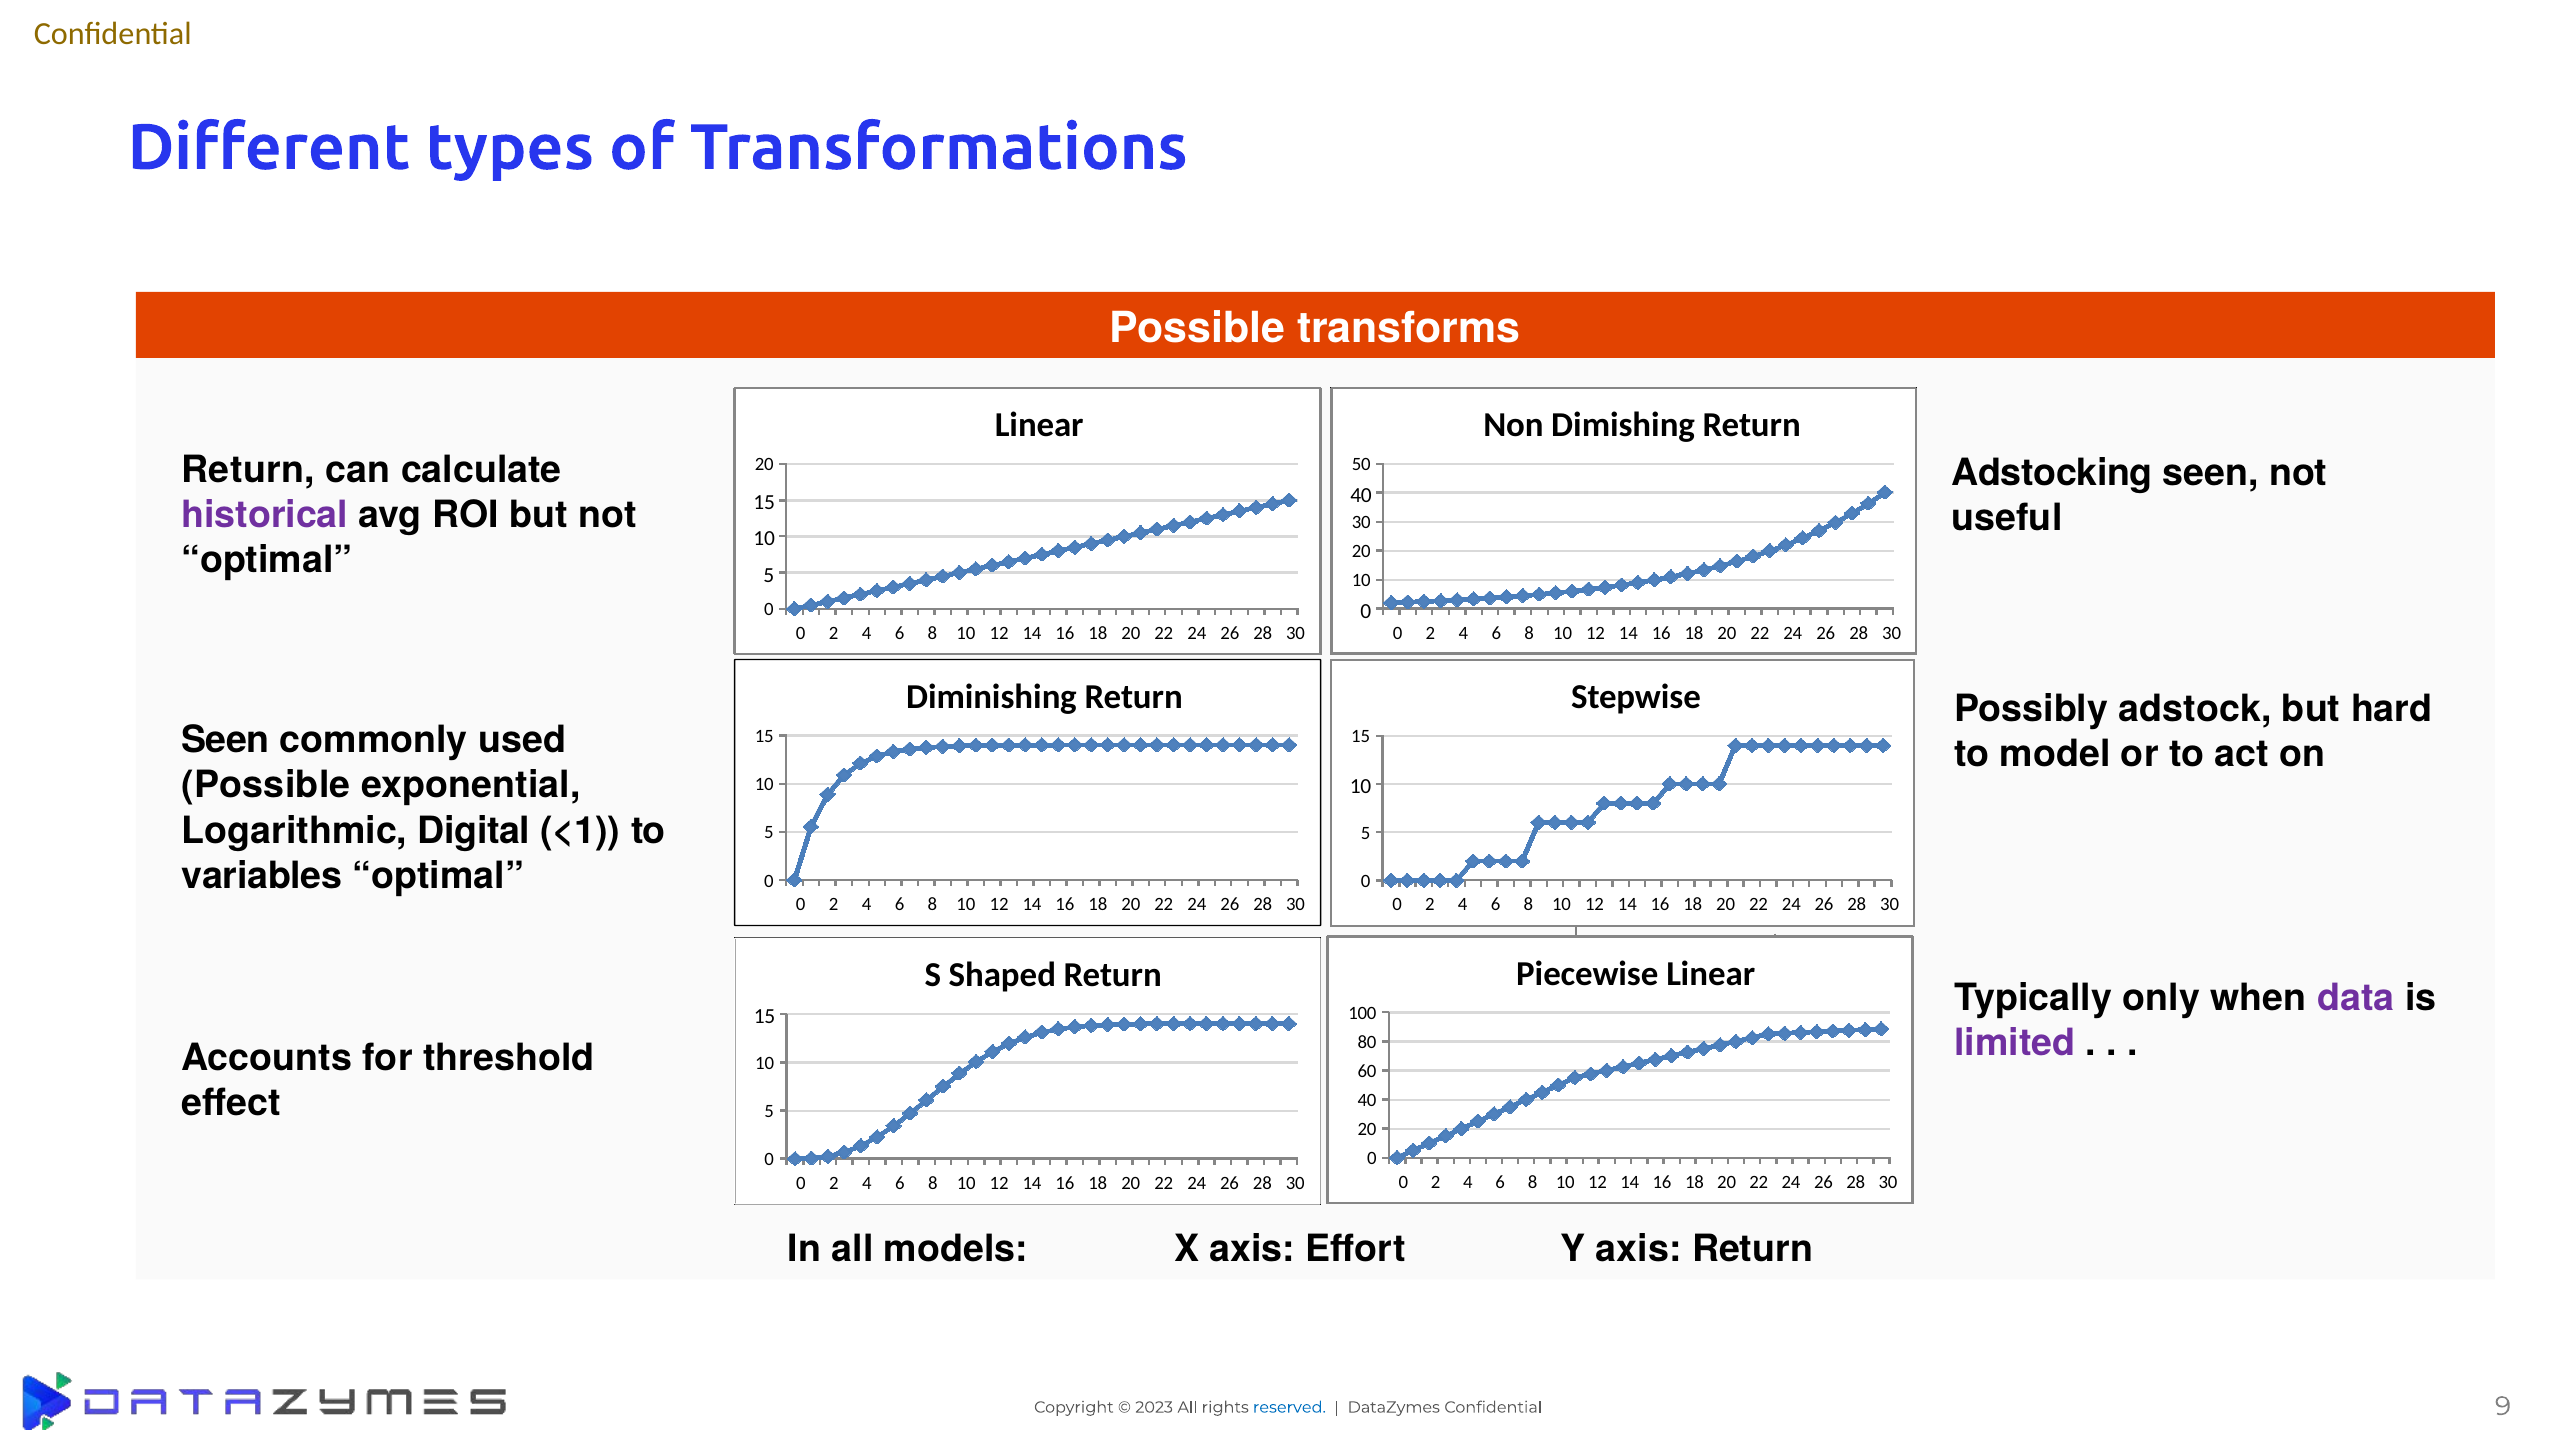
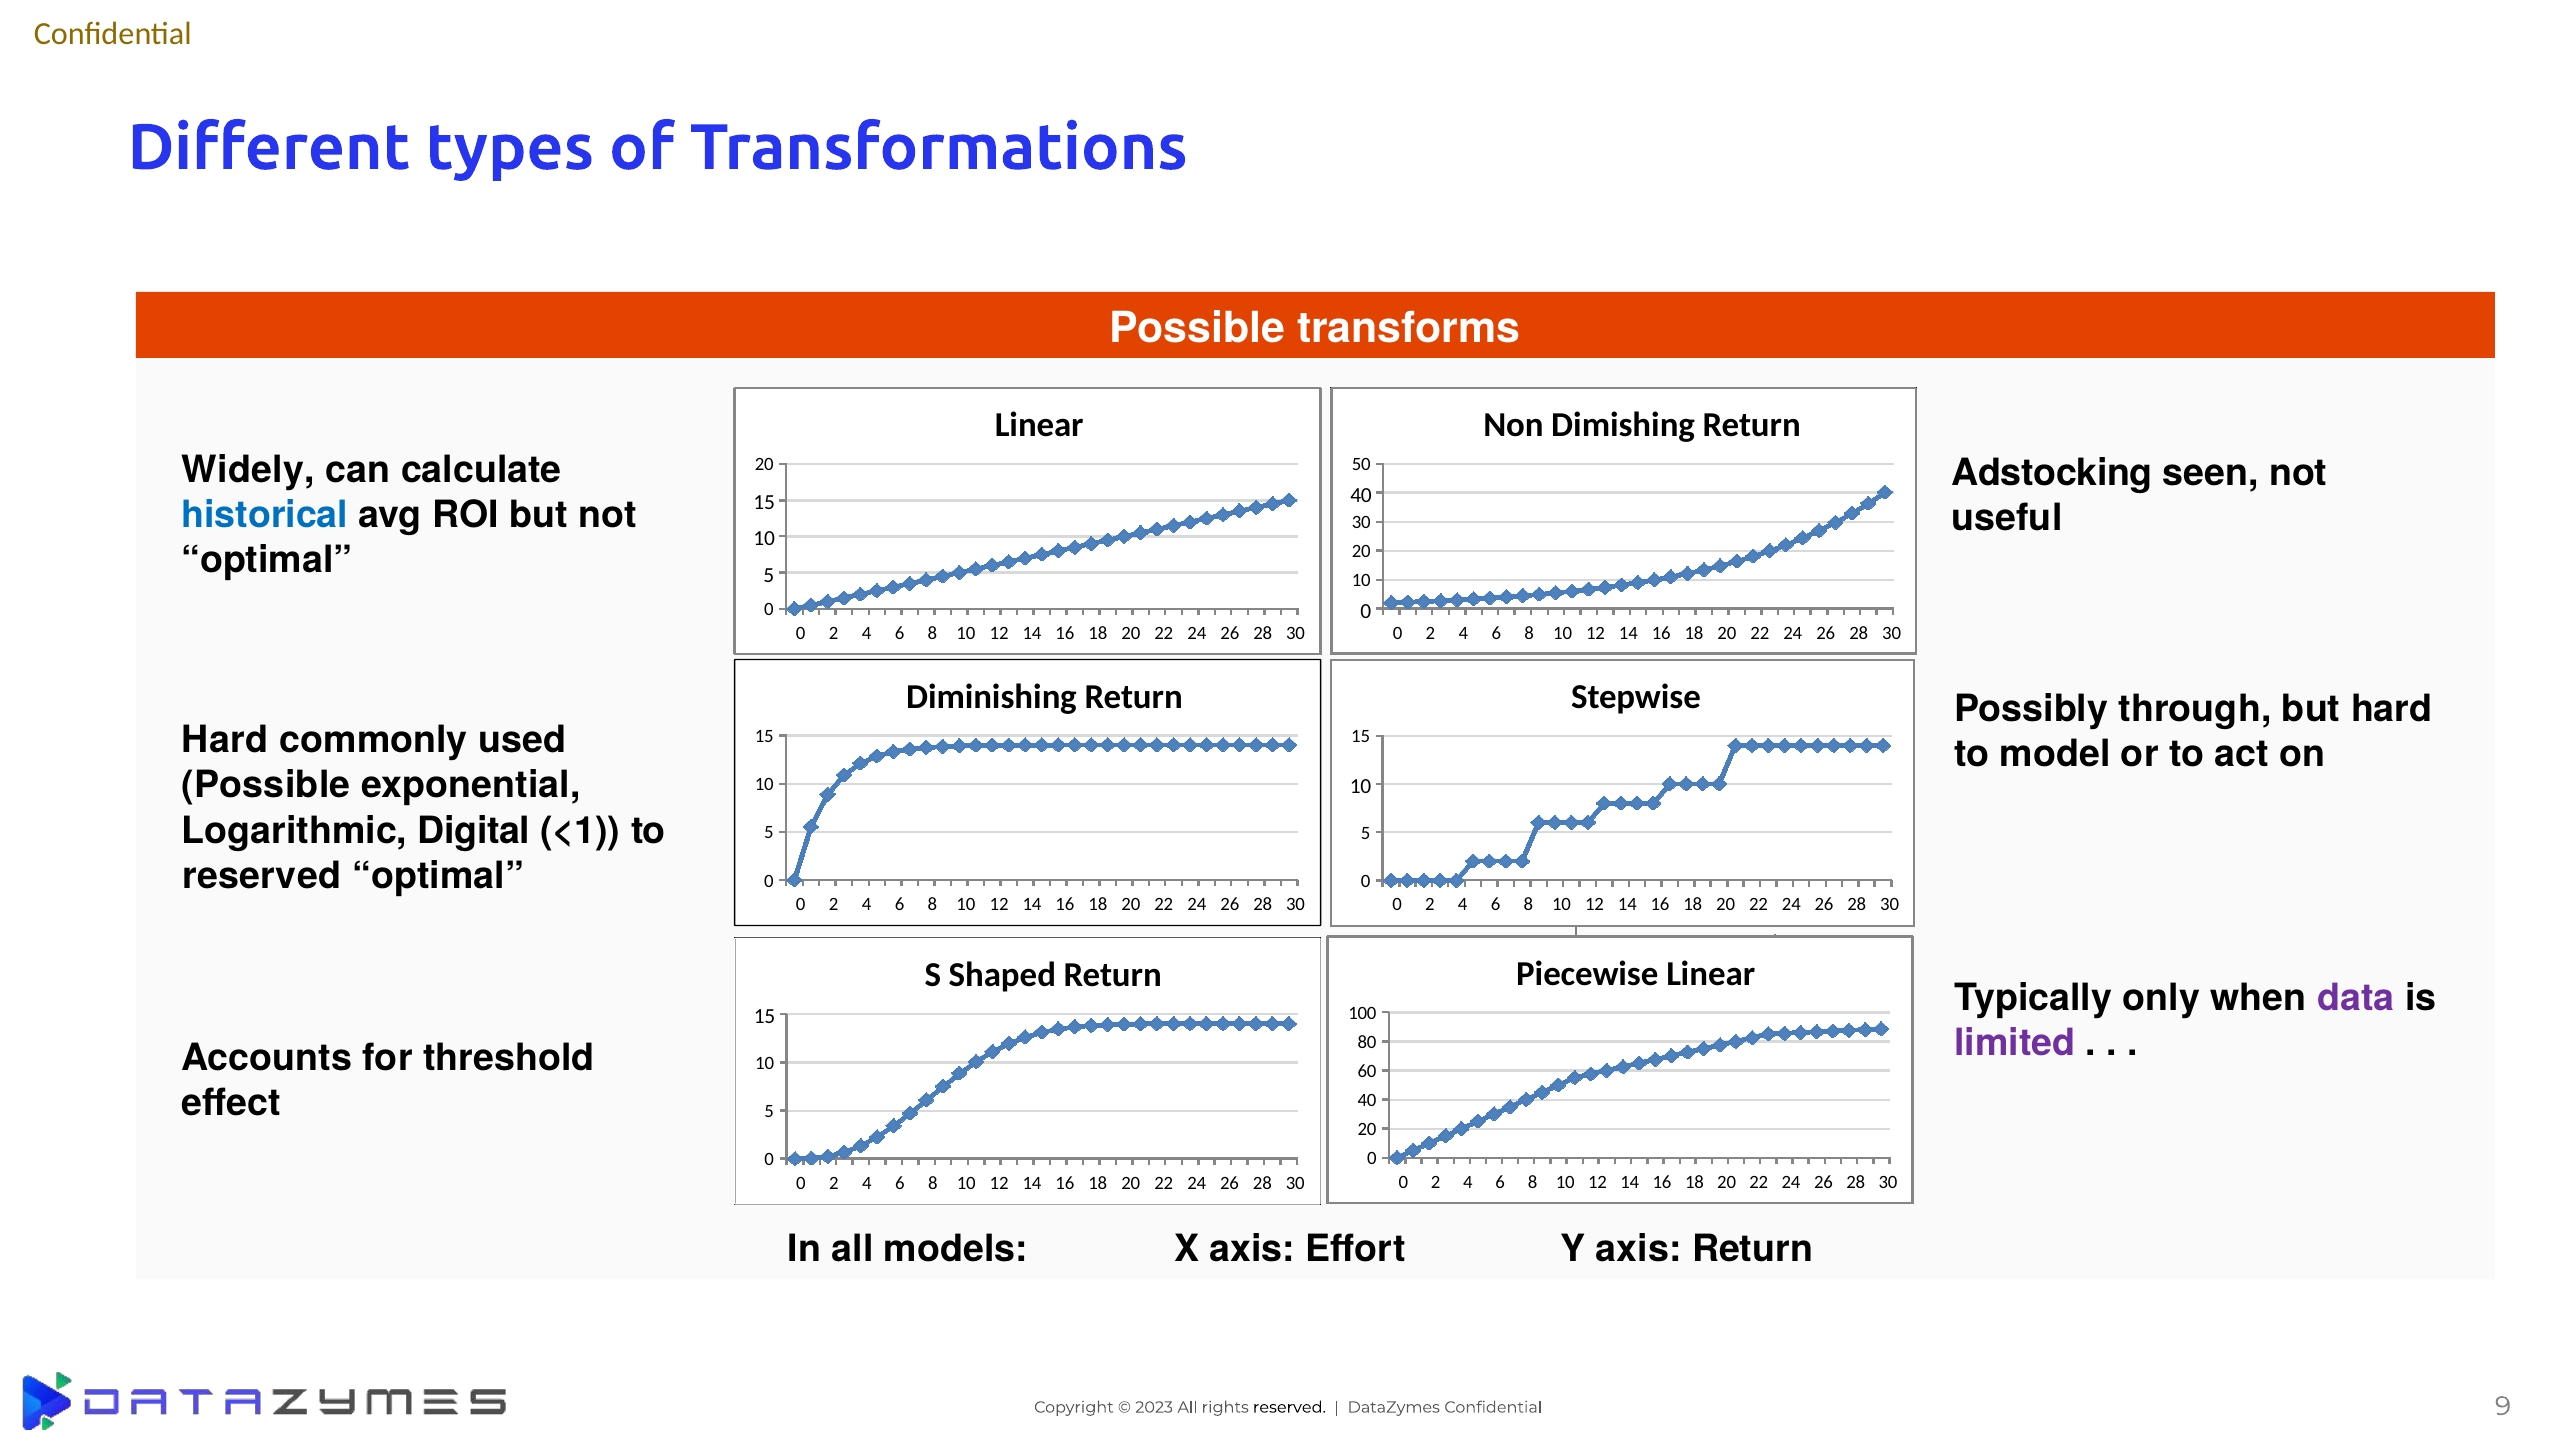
Return: Return -> Widely (248, 470)
historical colour: purple -> blue (265, 515)
adstock: adstock -> through (2195, 709)
Seen: Seen -> Hard (225, 740)
variables: variables -> reserved (262, 876)
reserved colour: blue -> black (1289, 1407)
